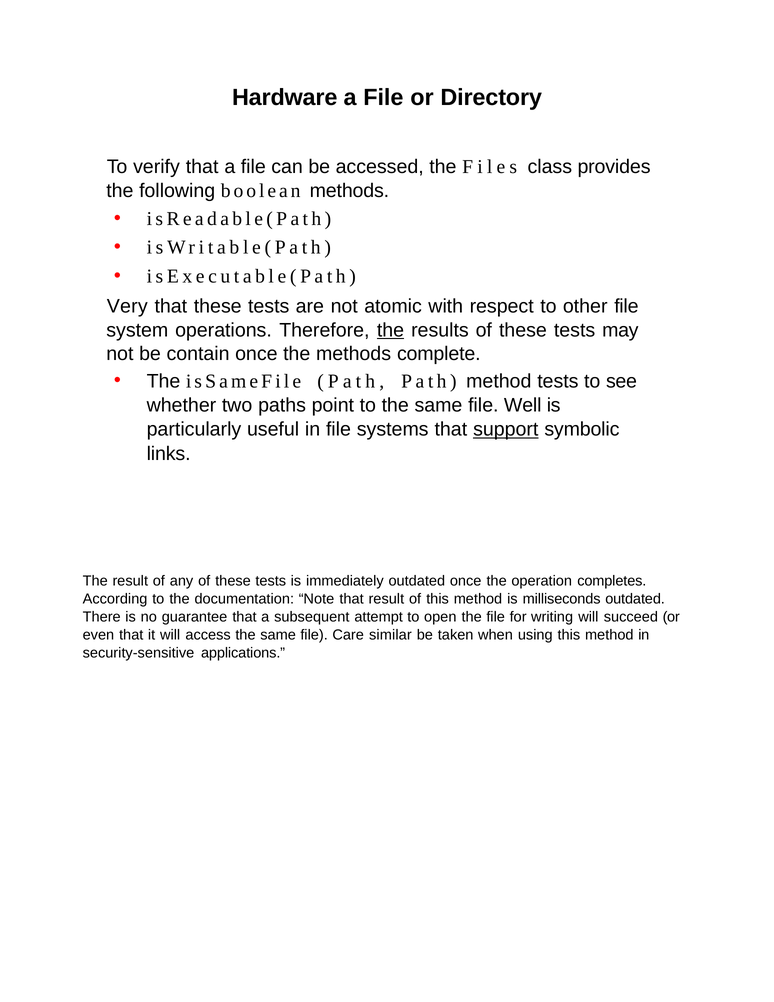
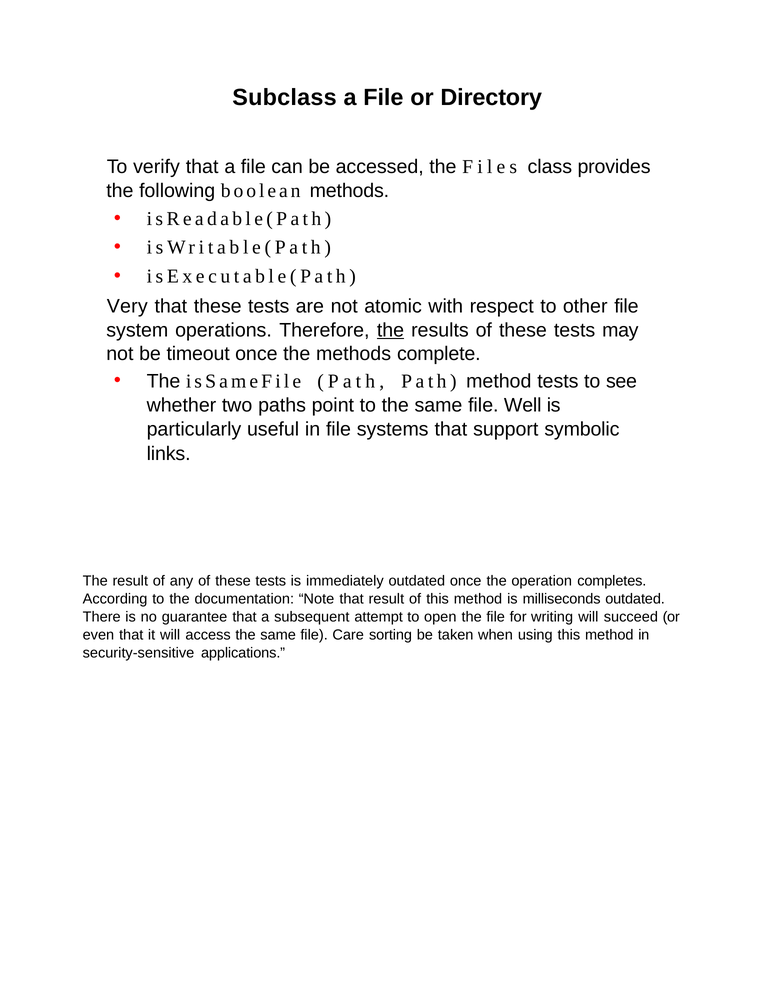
Hardware: Hardware -> Subclass (285, 97)
contain: contain -> timeout (198, 354)
support underline: present -> none (506, 429)
similar: similar -> sorting (391, 635)
